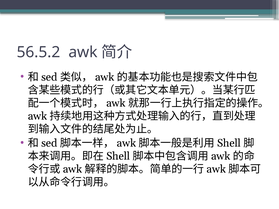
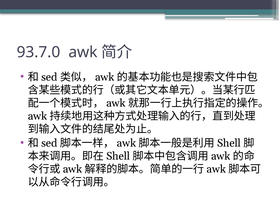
56.5.2: 56.5.2 -> 93.7.0 (39, 52)
